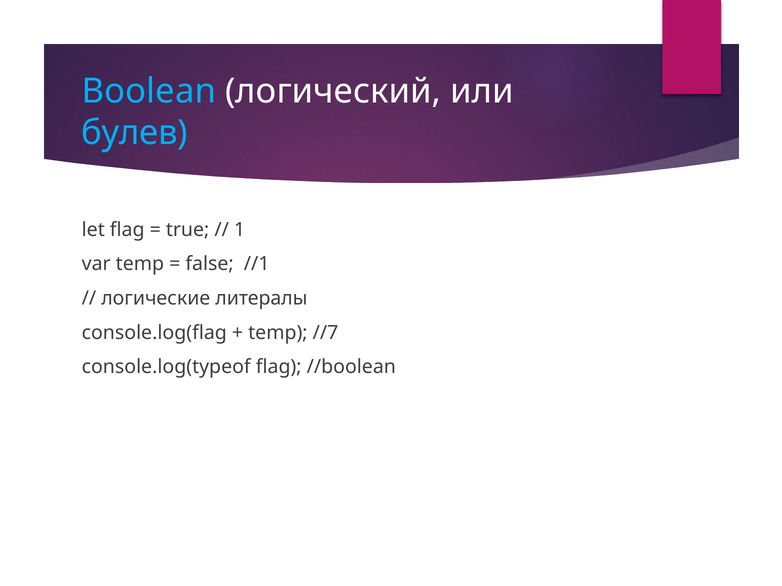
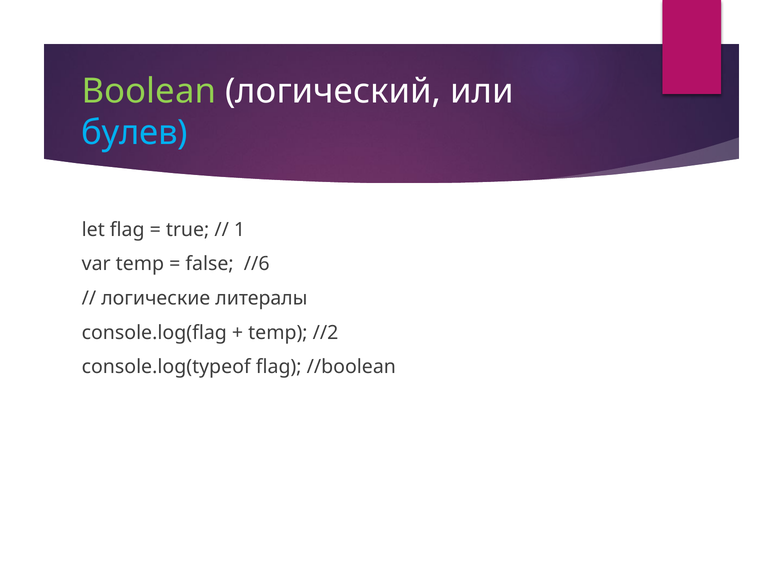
Boolean colour: light blue -> light green (149, 91)
//1: //1 -> //6 (257, 264)
//7: //7 -> //2 (326, 333)
